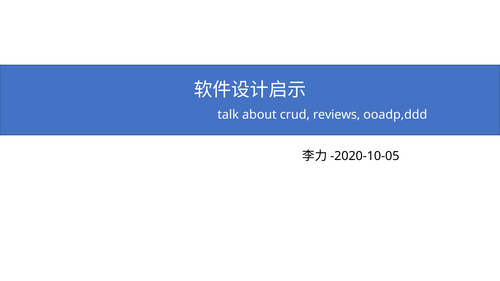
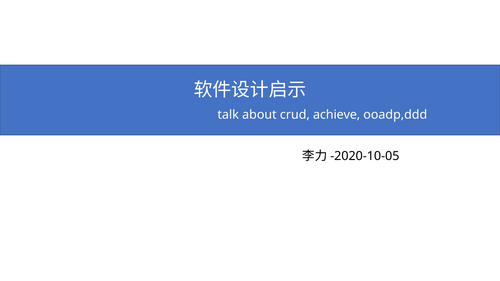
reviews: reviews -> achieve (337, 115)
